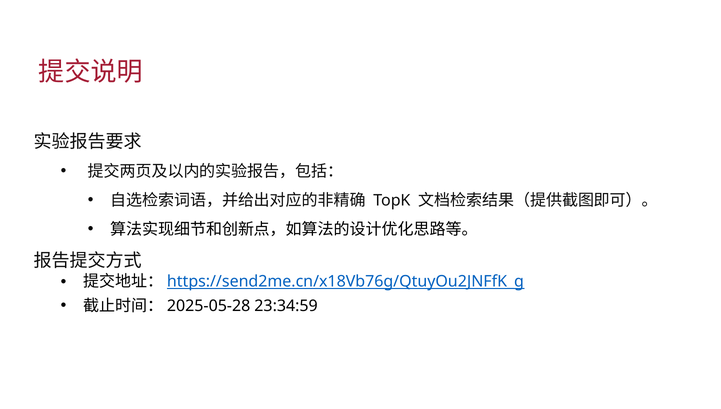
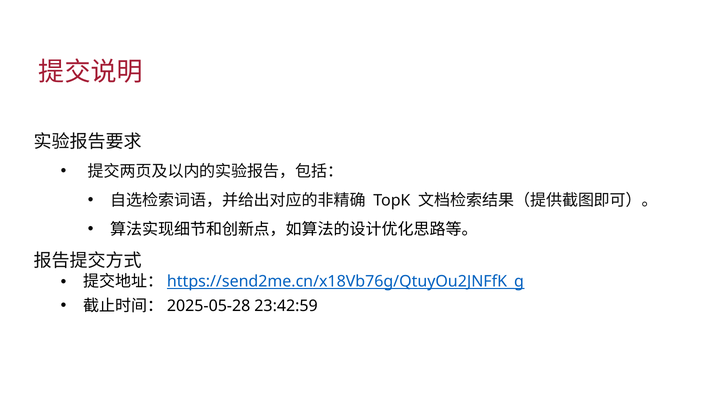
23:34:59: 23:34:59 -> 23:42:59 (286, 306)
